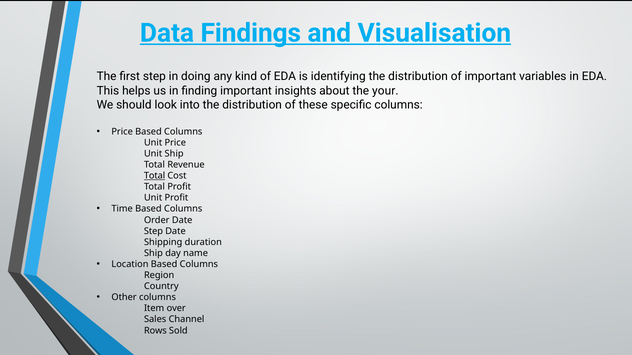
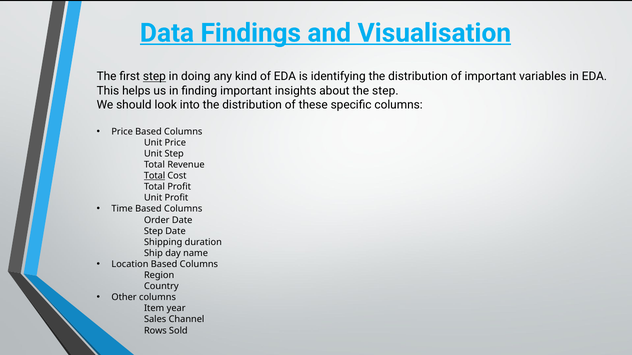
step underline: none -> present (154, 77)
the your: your -> step (385, 91)
Unit Ship: Ship -> Step (174, 154)
over: over -> year (176, 309)
